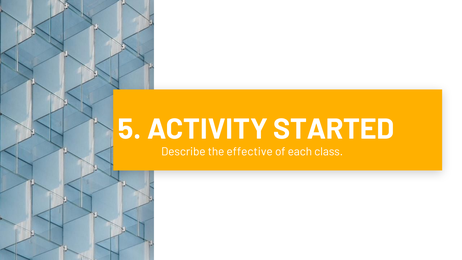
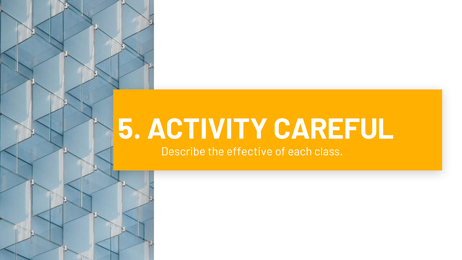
STARTED: STARTED -> CAREFUL (334, 129)
